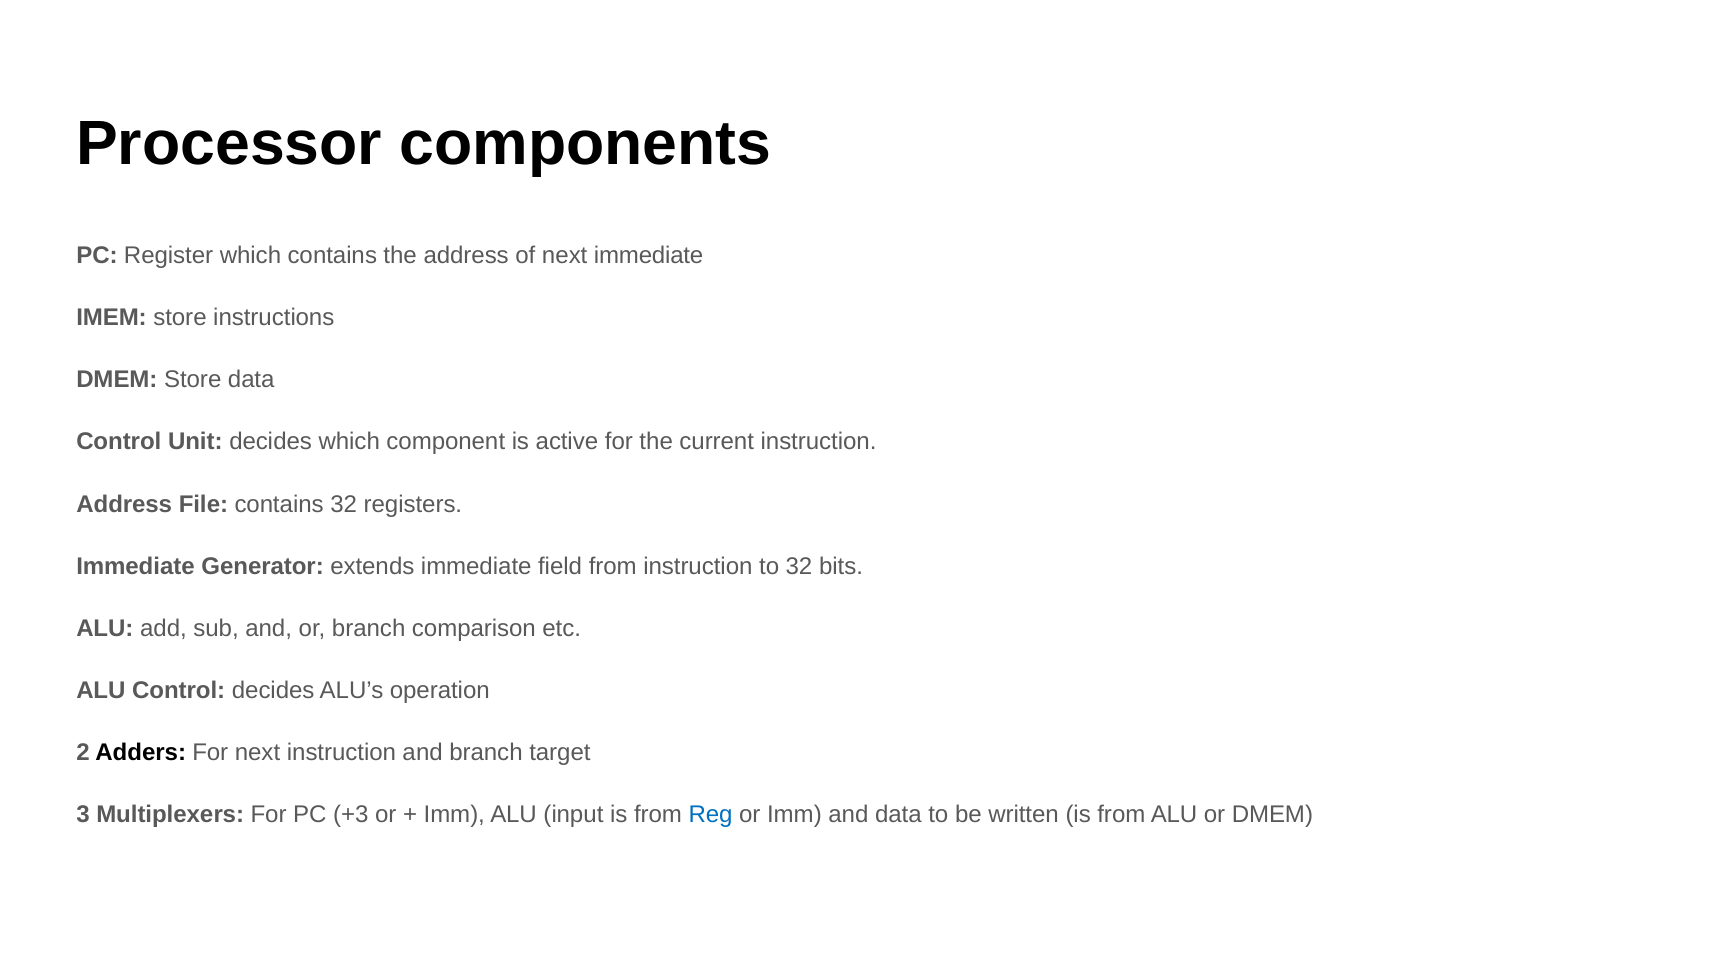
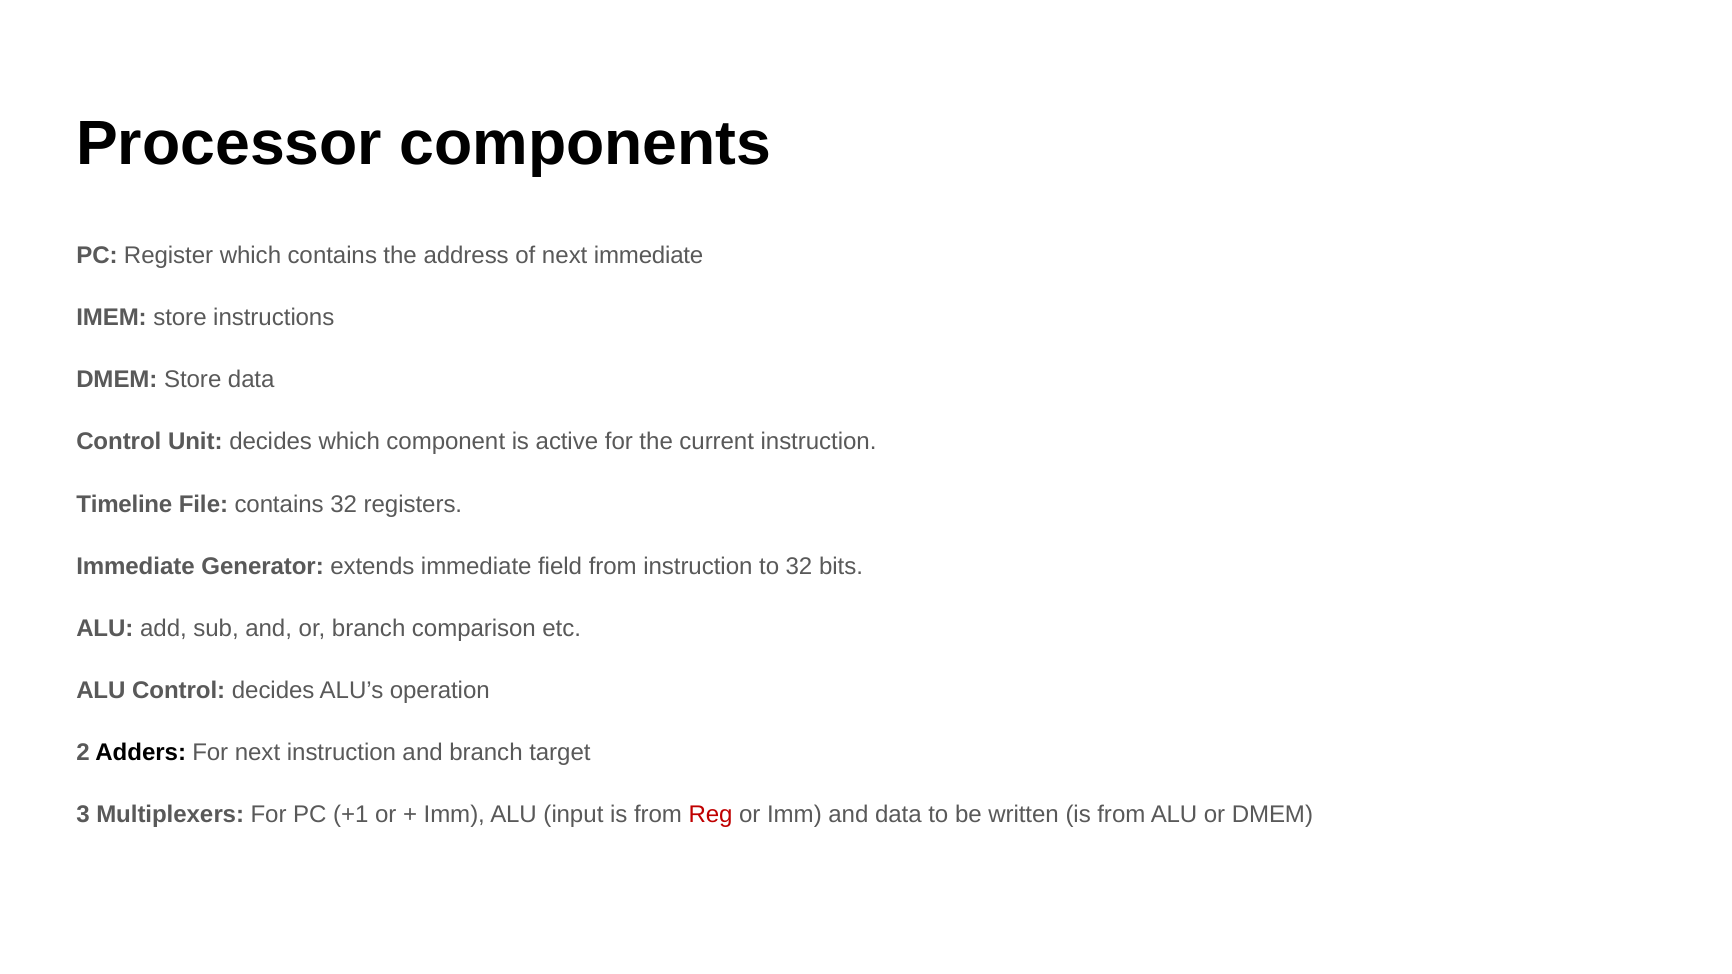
Address: Address -> Timeline (124, 504)
+3: +3 -> +1 (351, 814)
Reg colour: blue -> red (711, 814)
